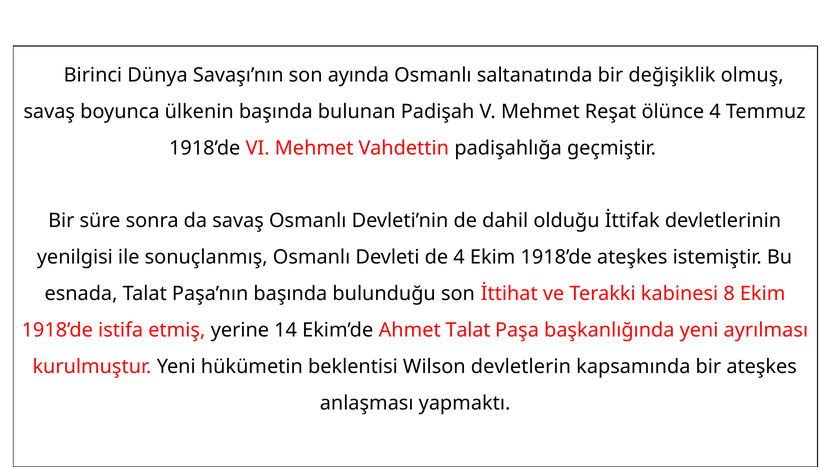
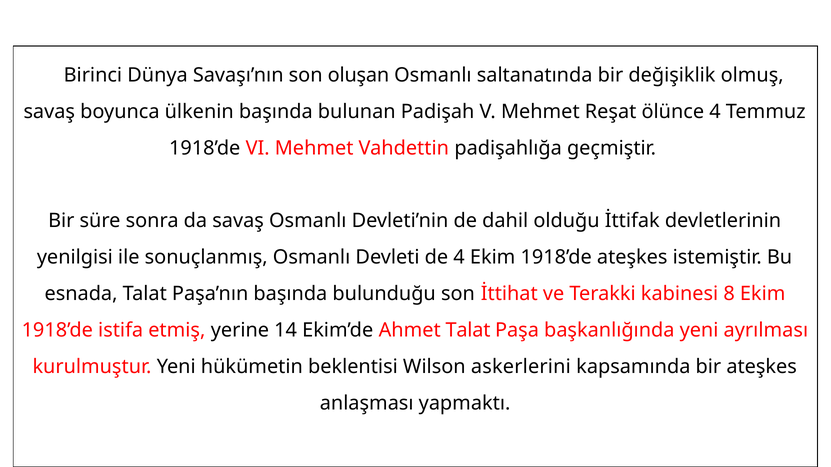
ayında: ayında -> oluşan (358, 75)
devletlerin: devletlerin -> askerlerini (521, 367)
